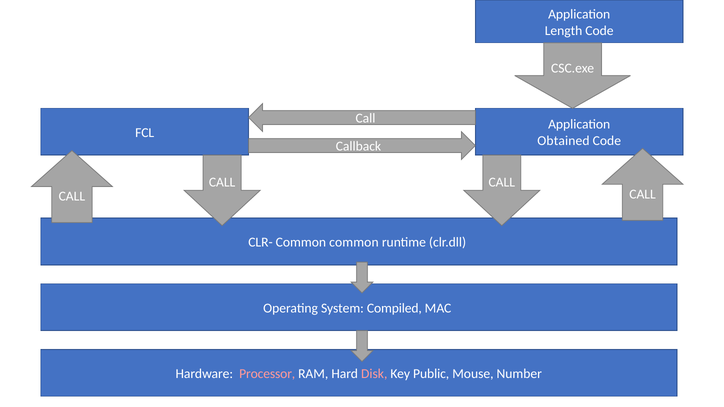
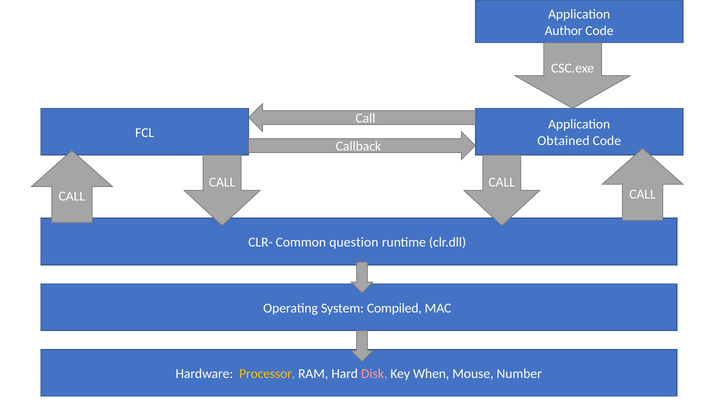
Length: Length -> Author (564, 31)
Common common: common -> question (354, 243)
Processor colour: pink -> yellow (267, 374)
Public: Public -> When (431, 374)
